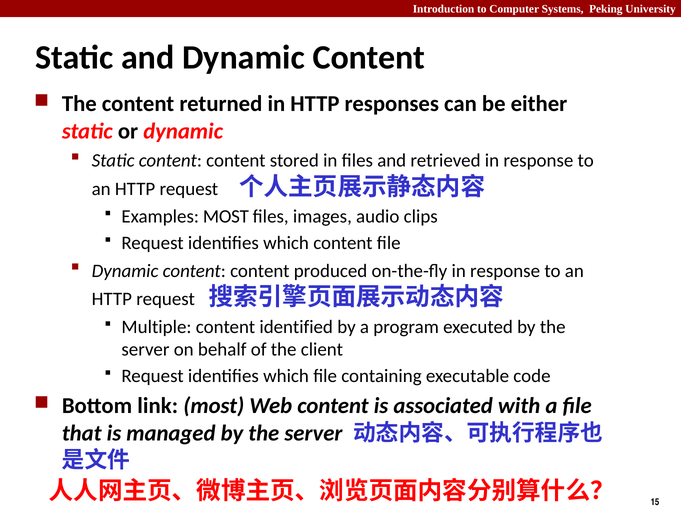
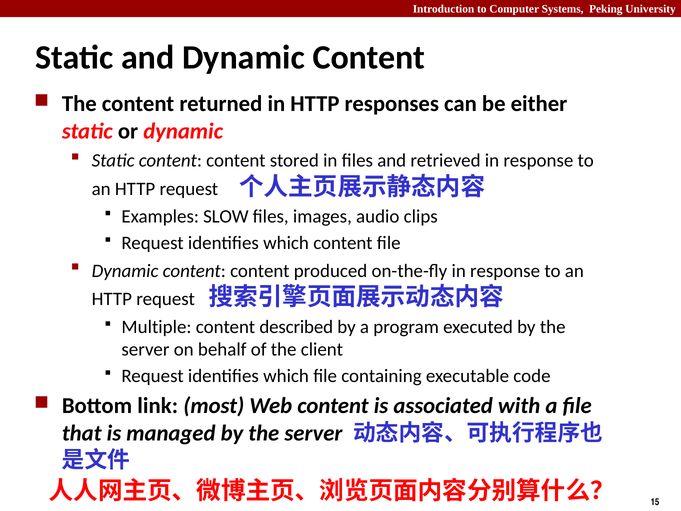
Examples MOST: MOST -> SLOW (226, 217)
identified: identified -> described (296, 327)
